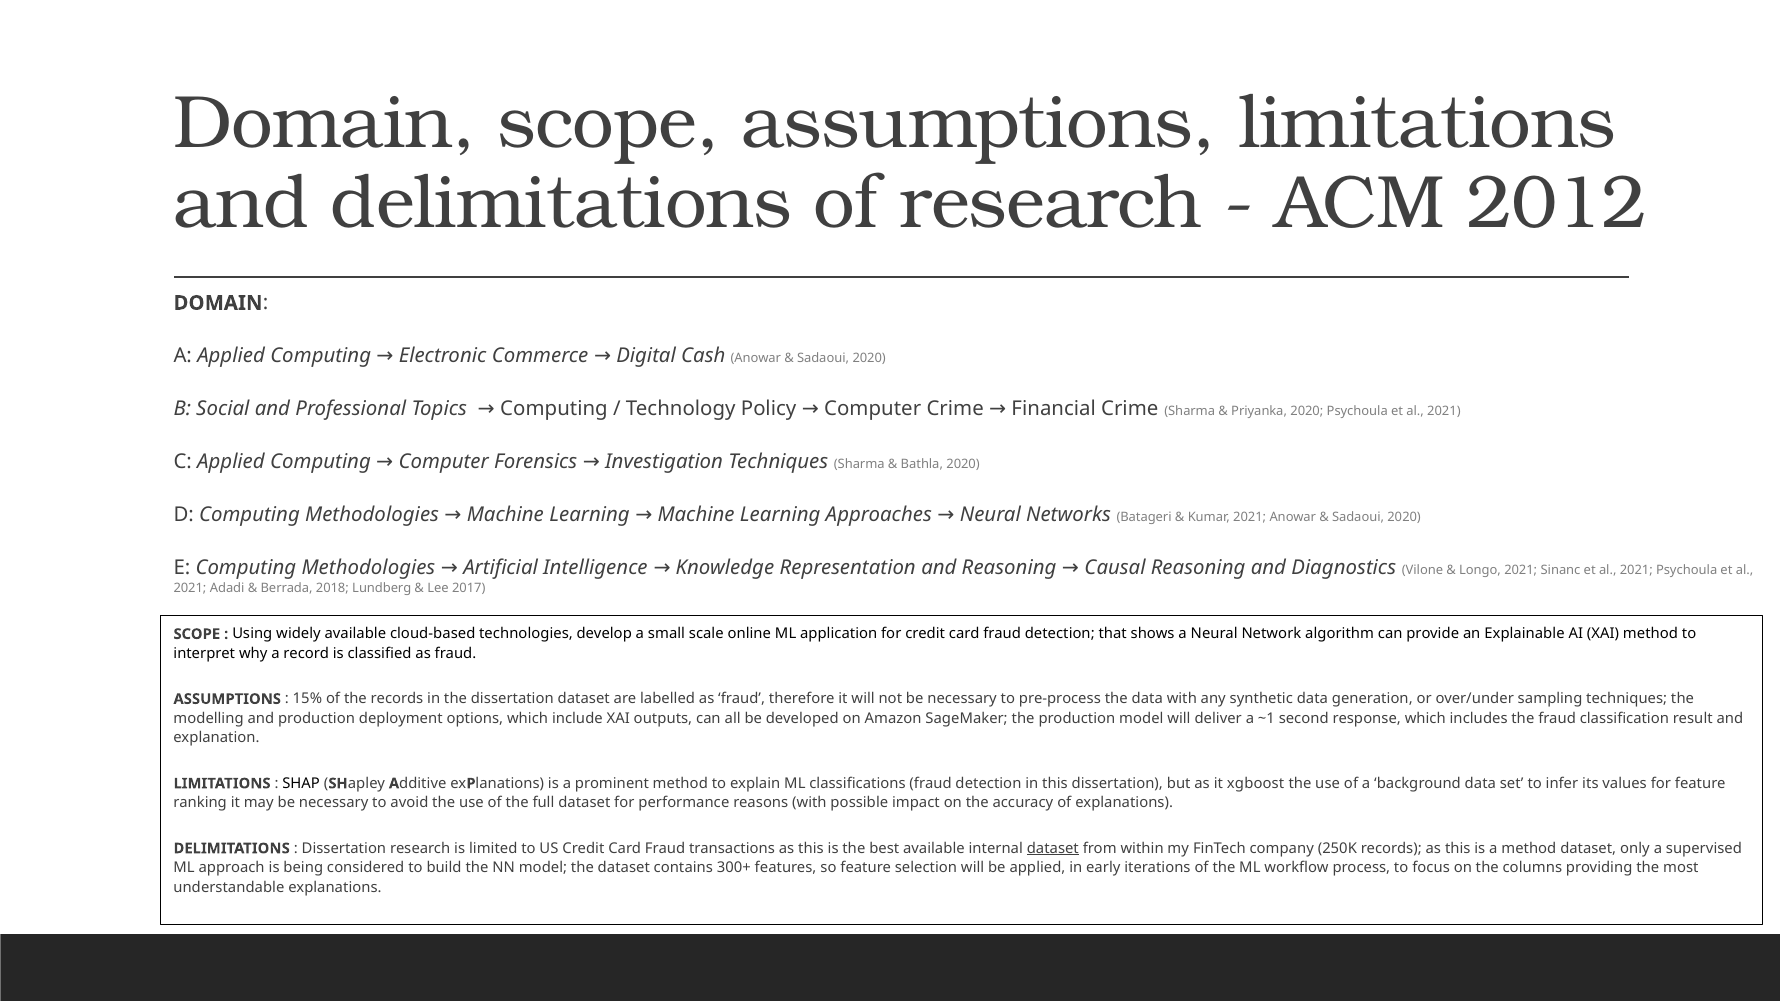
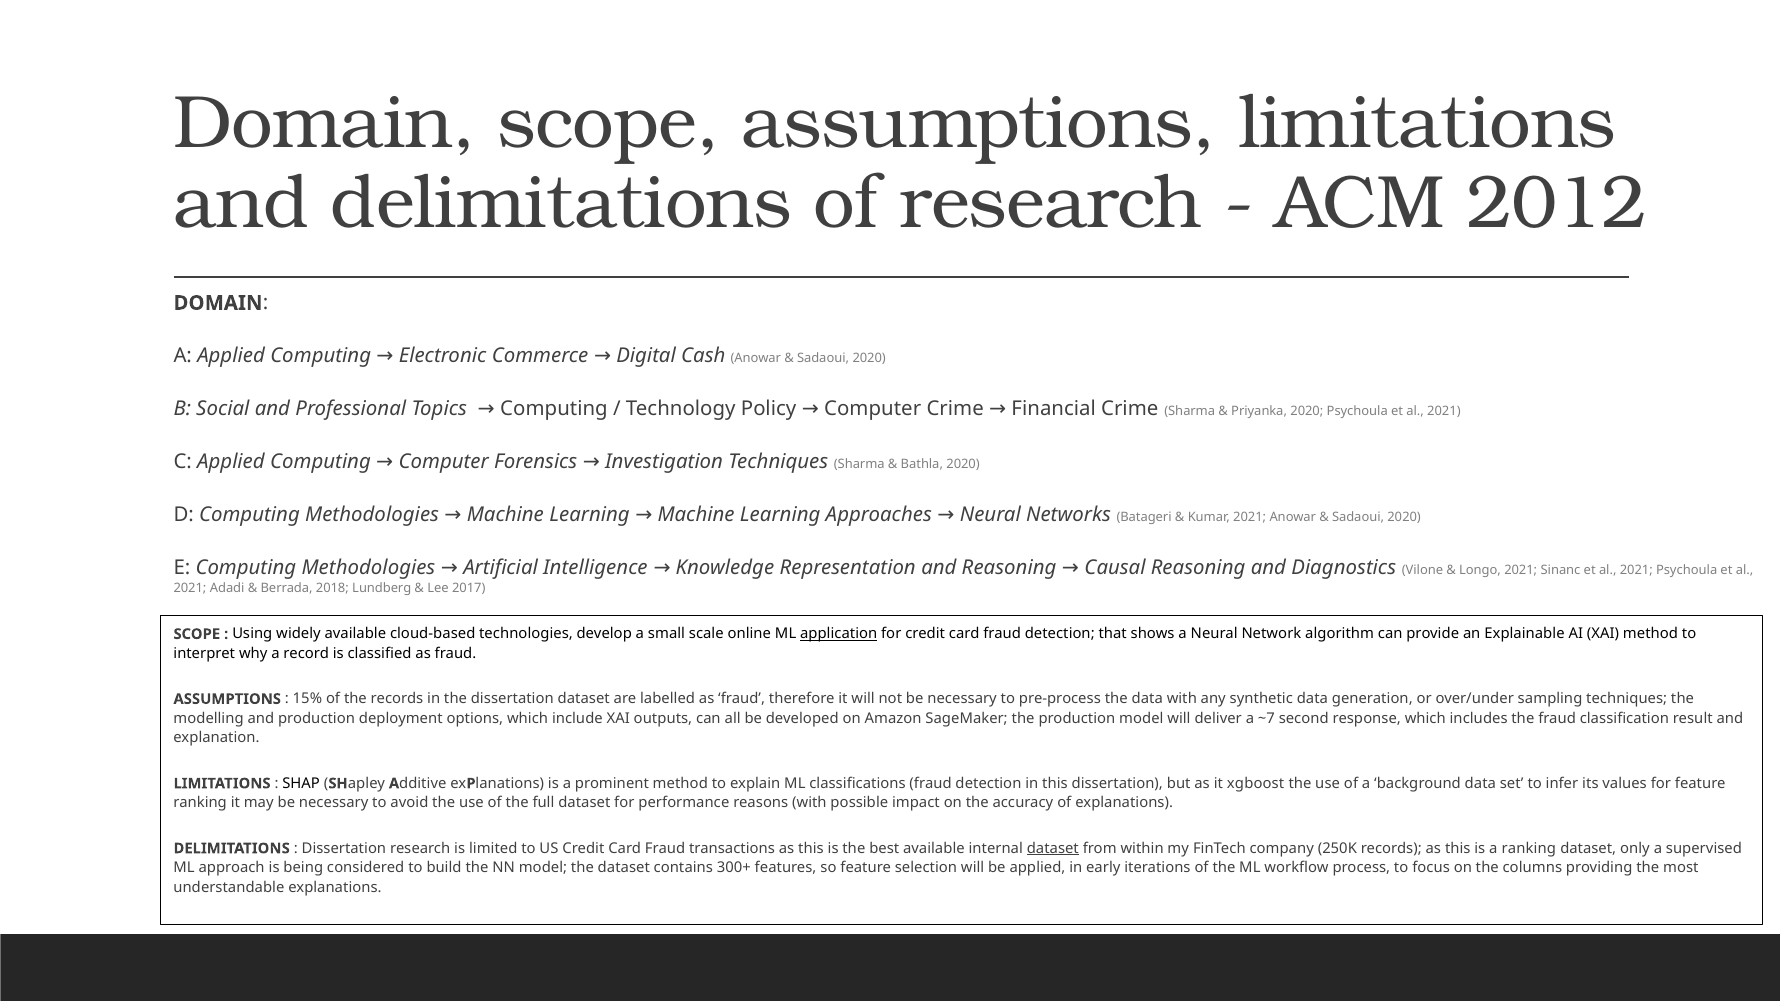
application underline: none -> present (839, 634)
~1: ~1 -> ~7 (1266, 719)
a method: method -> ranking (1529, 849)
